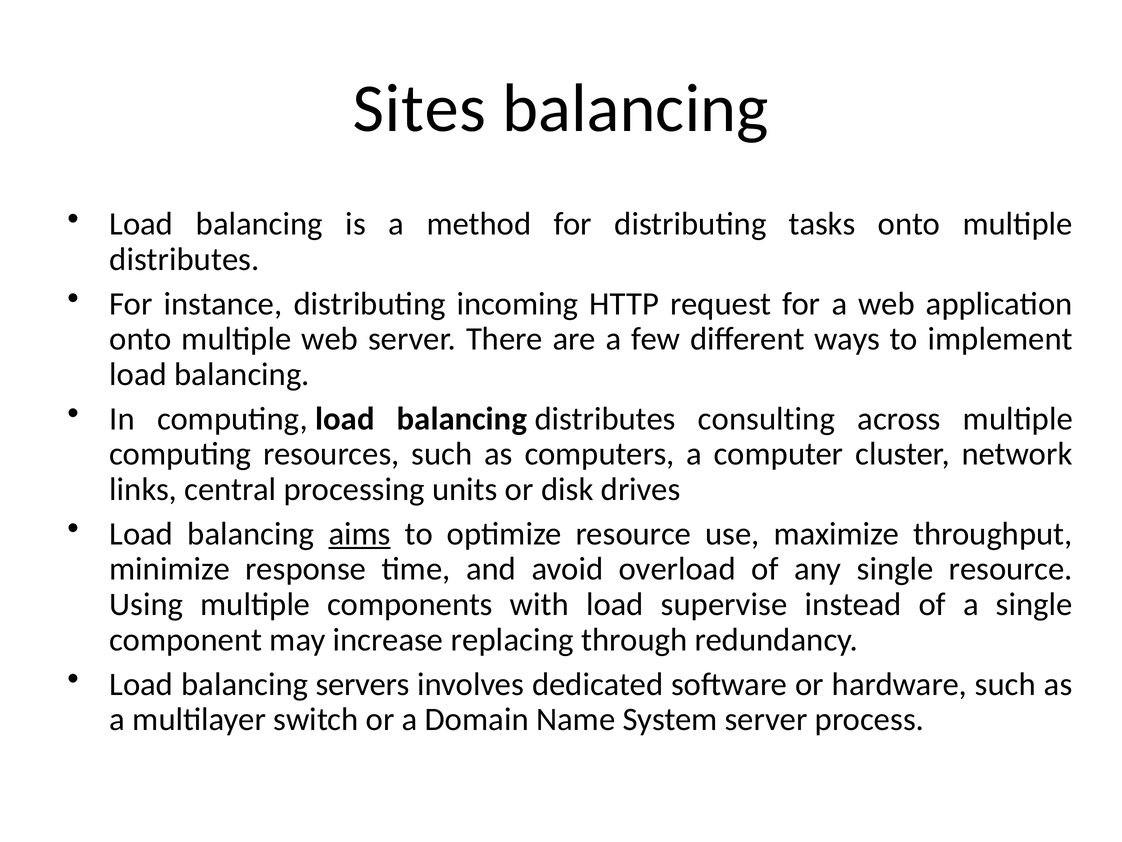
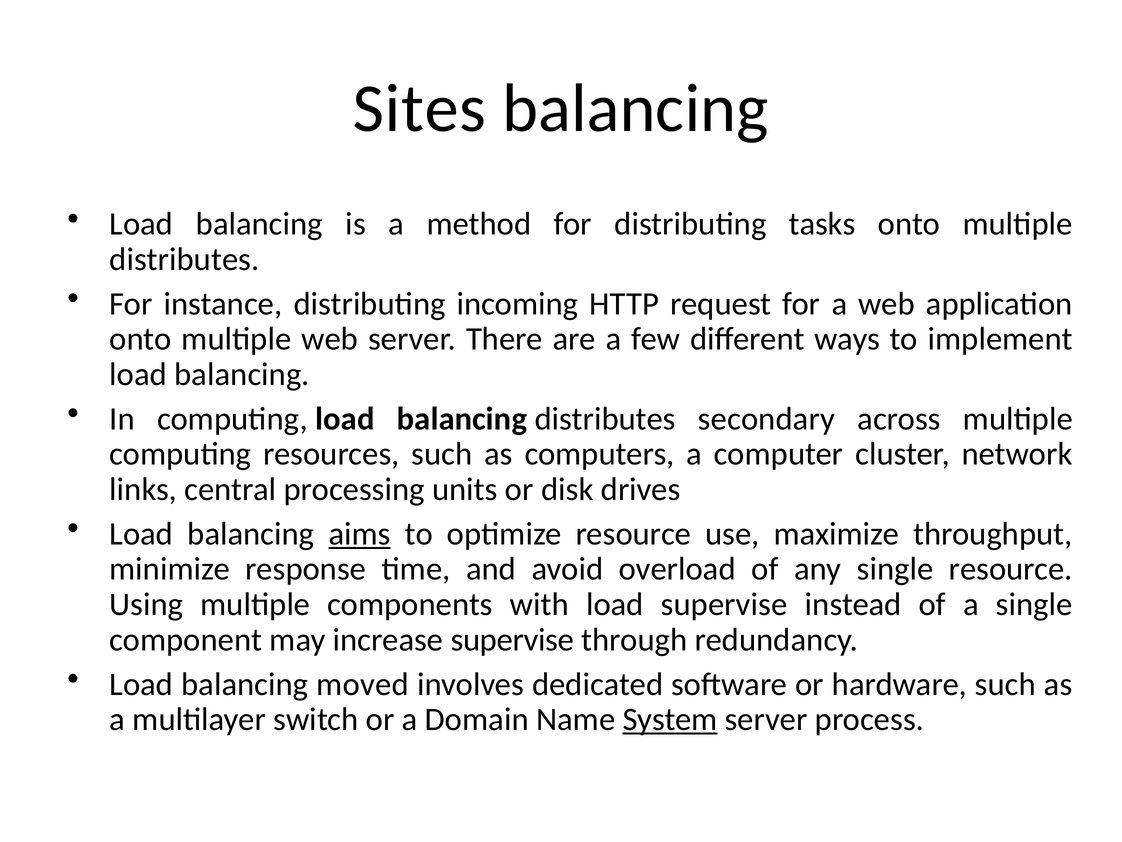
consulting: consulting -> secondary (766, 419)
increase replacing: replacing -> supervise (512, 640)
servers: servers -> moved (363, 684)
System underline: none -> present (670, 719)
